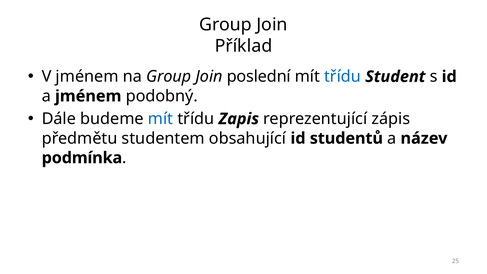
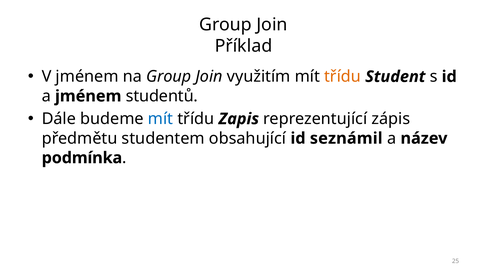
poslední: poslední -> využitím (259, 77)
třídu colour: blue -> orange (343, 77)
podobný: podobný -> studentů (162, 96)
studentů: studentů -> seznámil (346, 138)
